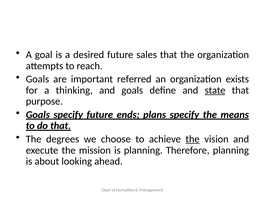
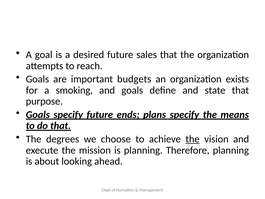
referred: referred -> budgets (134, 79)
thinking: thinking -> smoking (74, 90)
state underline: present -> none (215, 90)
